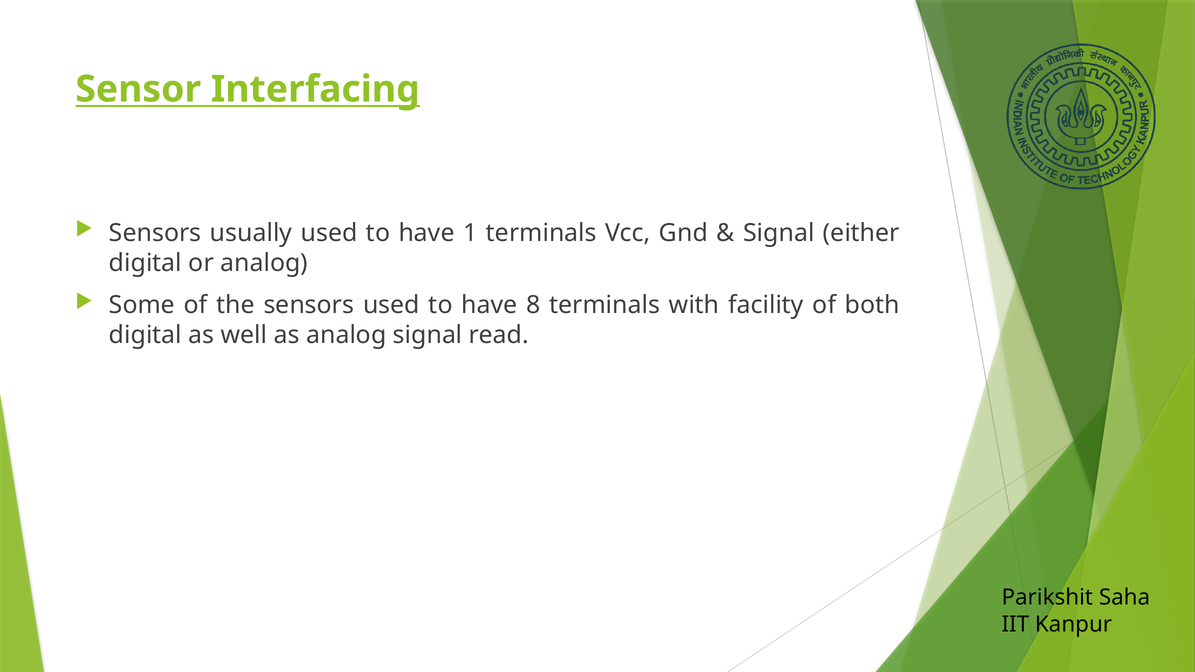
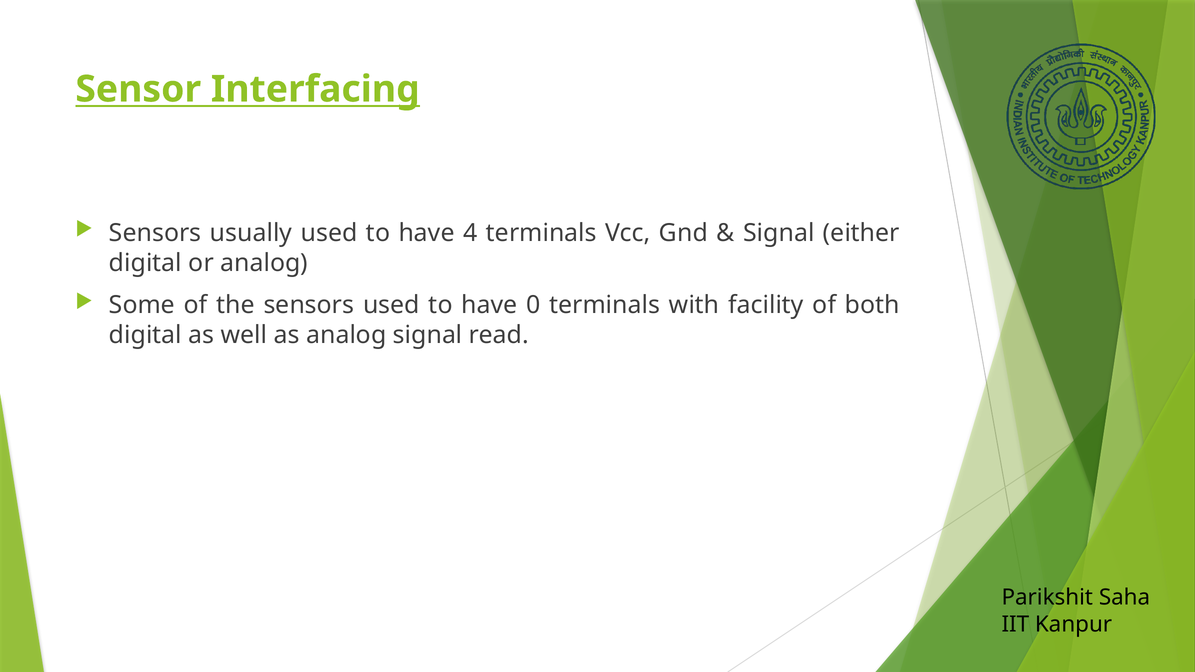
1: 1 -> 4 (470, 233)
8: 8 -> 0 (533, 305)
